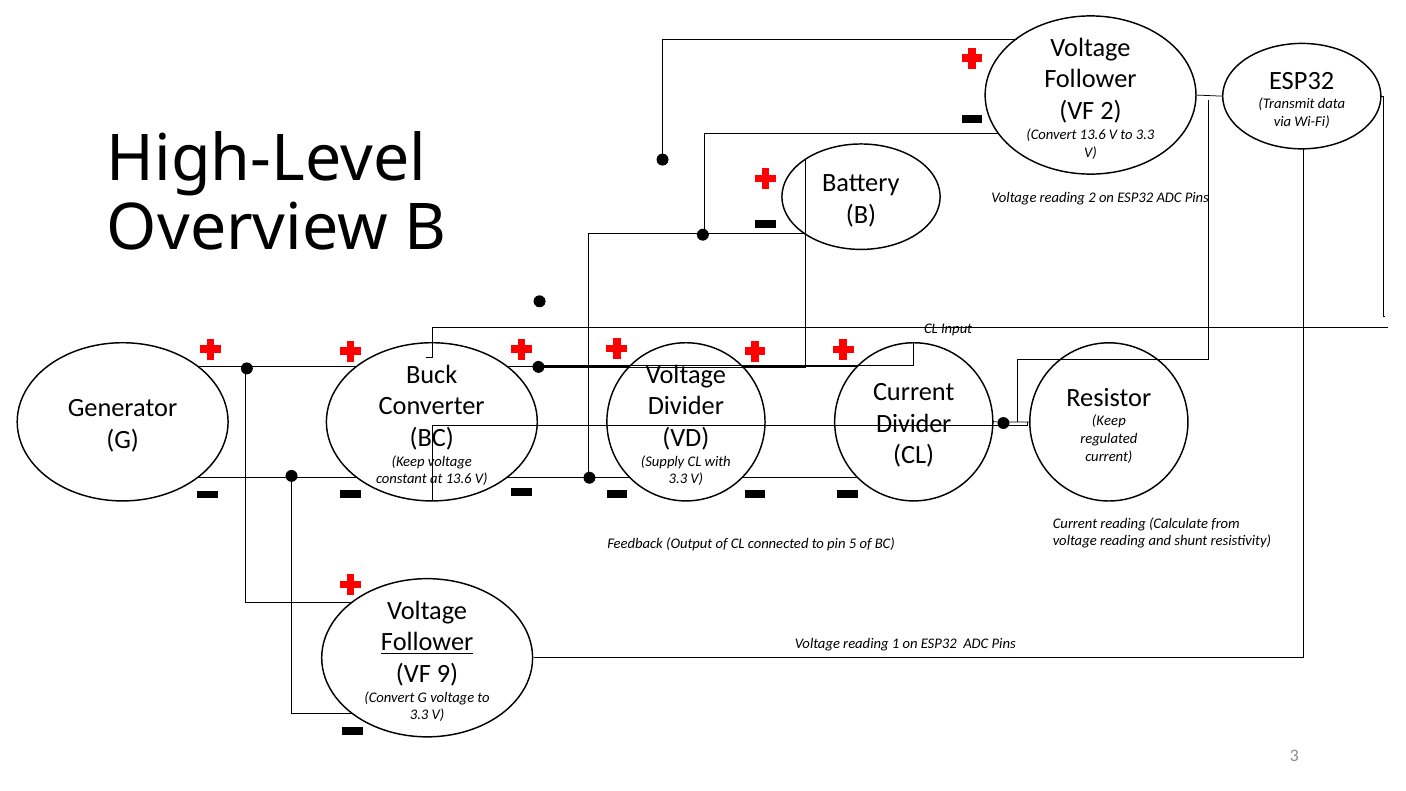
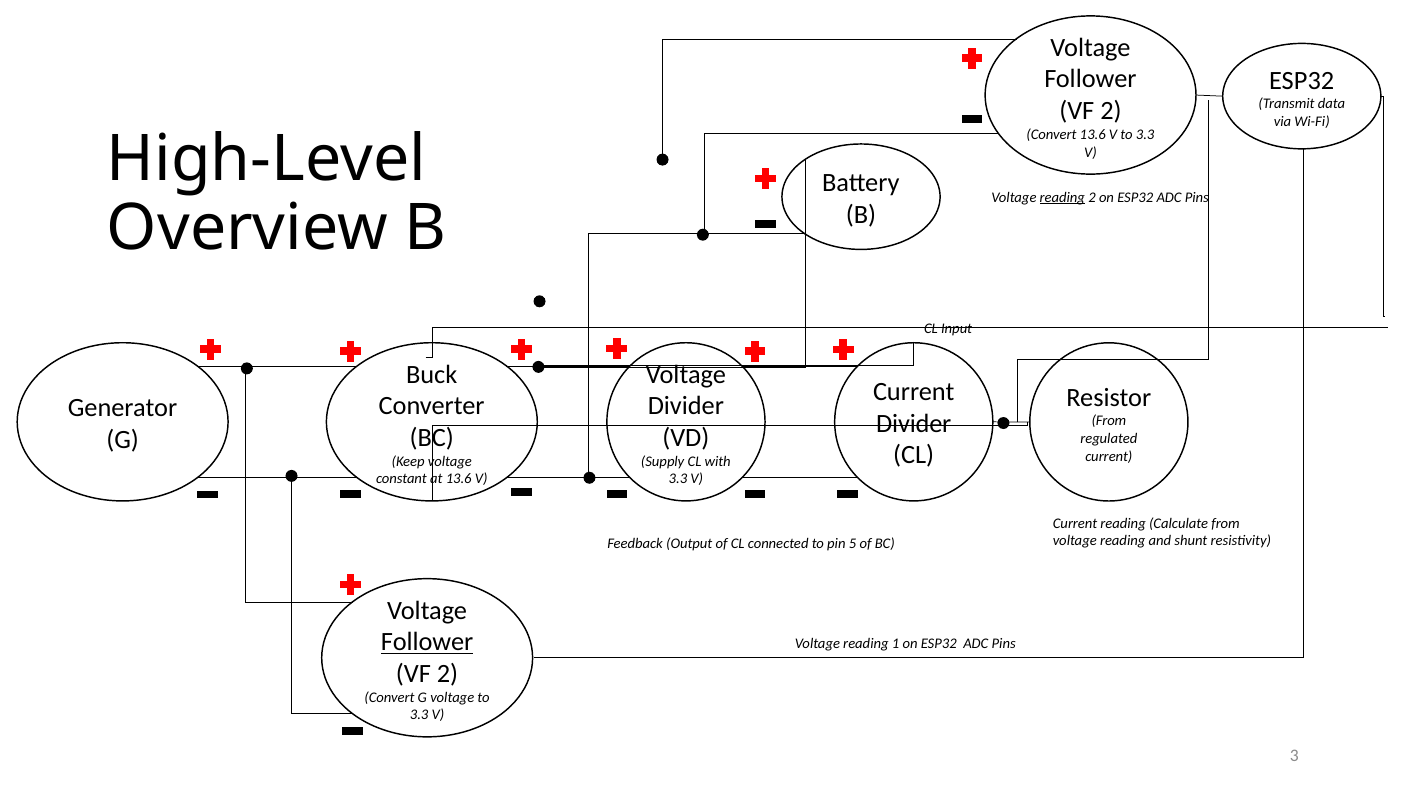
reading underline: none -> present (1062, 198)
Keep: Keep -> From (1109, 421)
9: 9 -> 2 (448, 673)
